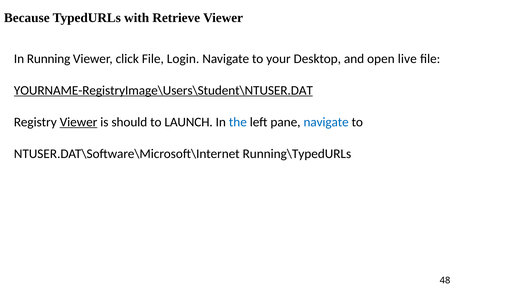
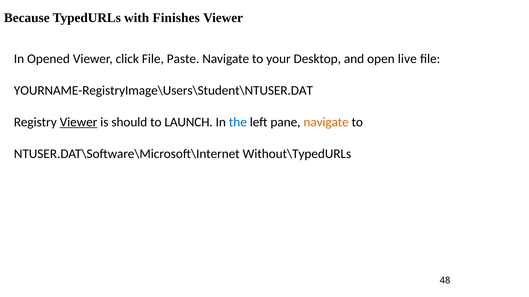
Retrieve: Retrieve -> Finishes (176, 18)
Running: Running -> Opened (49, 59)
Login: Login -> Paste (183, 59)
YOURNAME-RegistryImage\Users\Student\NTUSER.DAT underline: present -> none (163, 91)
navigate colour: blue -> orange (326, 122)
Running\TypedURLs: Running\TypedURLs -> Without\TypedURLs (297, 154)
